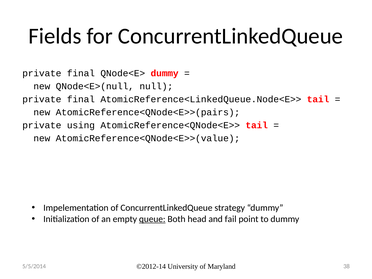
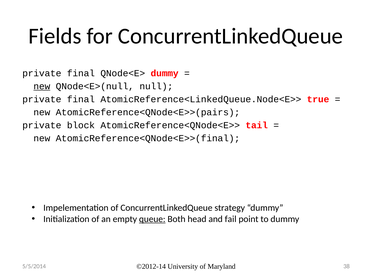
new underline: none -> present (42, 86)
AtomicReference<LinkedQueue.Node<E>> tail: tail -> true (318, 99)
using: using -> block (81, 125)
AtomicReference<QNode<E>>(value: AtomicReference<QNode<E>>(value -> AtomicReference<QNode<E>>(final (148, 138)
